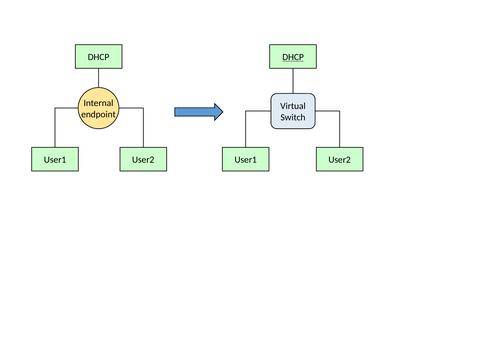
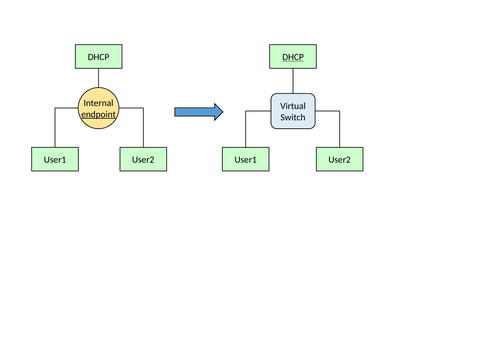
endpoint underline: none -> present (98, 114)
